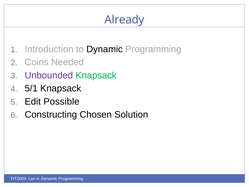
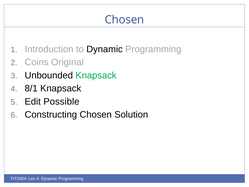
Already: Already -> Chosen (124, 20)
Needed: Needed -> Original (67, 62)
Unbounded colour: purple -> black (49, 75)
5/1: 5/1 -> 8/1 (31, 88)
